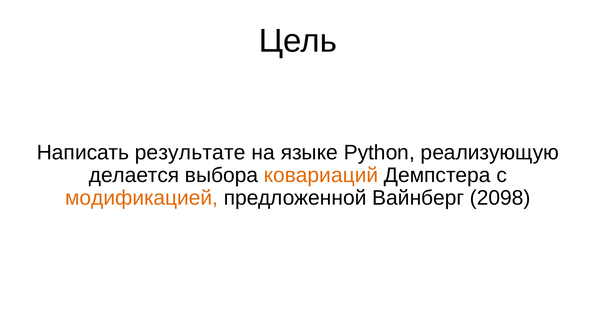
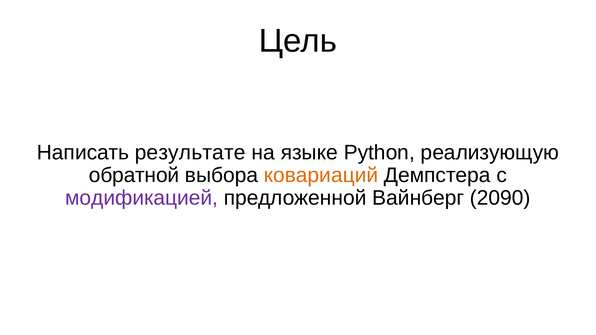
делается: делается -> обратной (134, 176)
модификацией colour: orange -> purple (142, 198)
2098: 2098 -> 2090 (500, 198)
